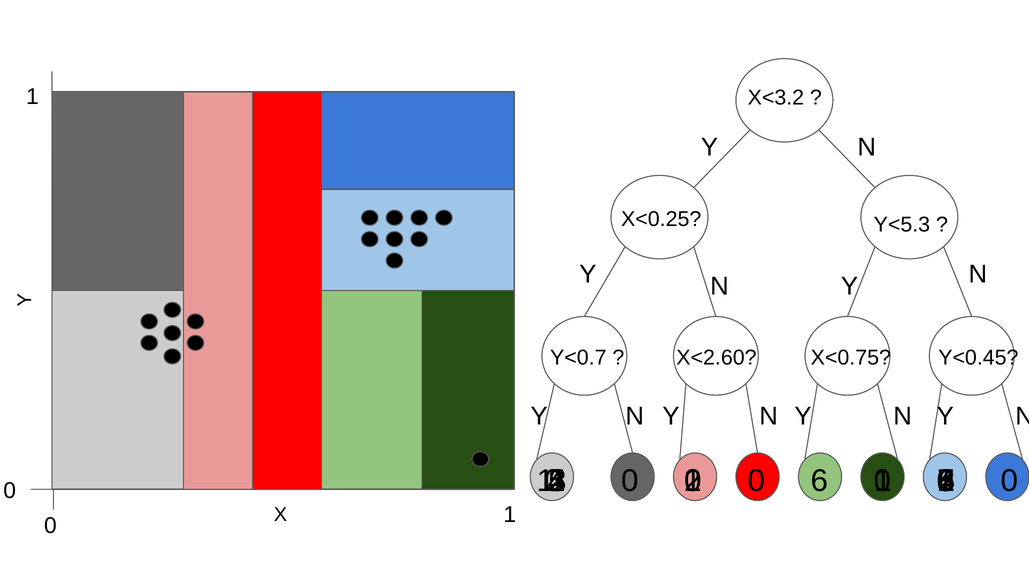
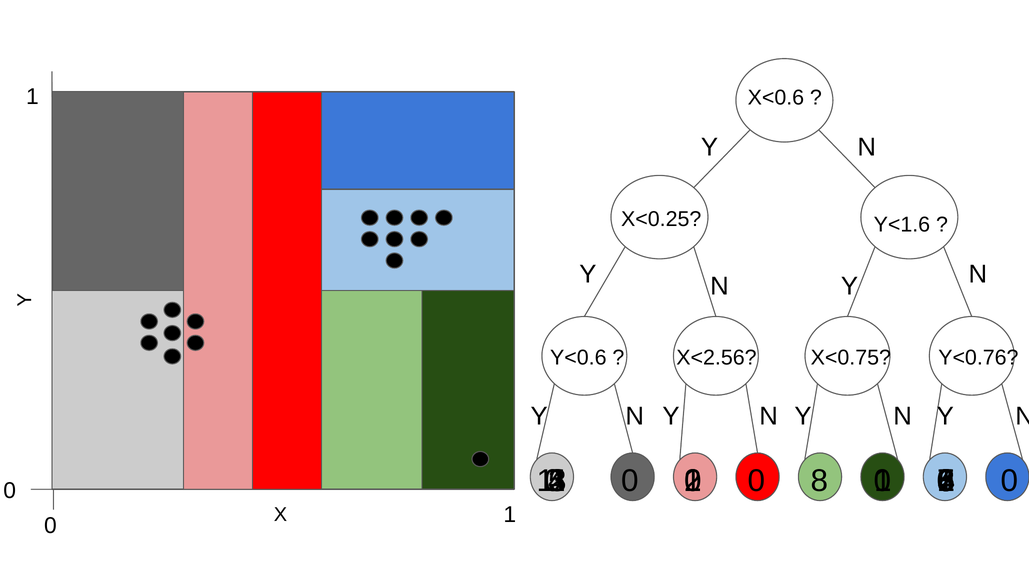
X<3.2: X<3.2 -> X<0.6 (776, 98)
Y<5.3: Y<5.3 -> Y<1.6 (902, 225)
Y<0.7: Y<0.7 -> Y<0.6 (578, 358)
X<2.60: X<2.60 -> X<2.56 (716, 358)
Y<0.45: Y<0.45 -> Y<0.76 (978, 358)
0 6: 6 -> 8 (819, 481)
